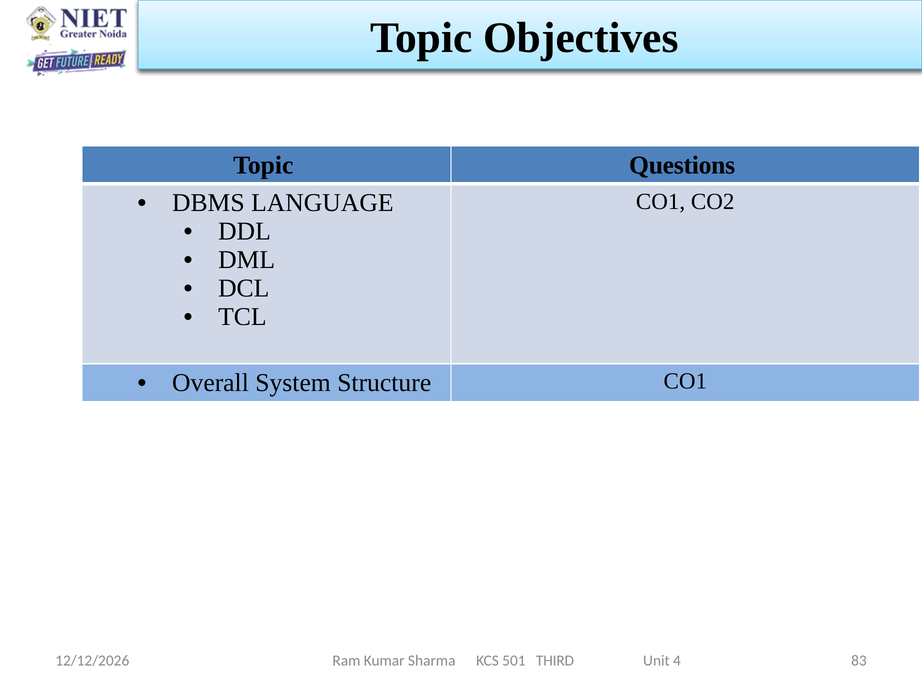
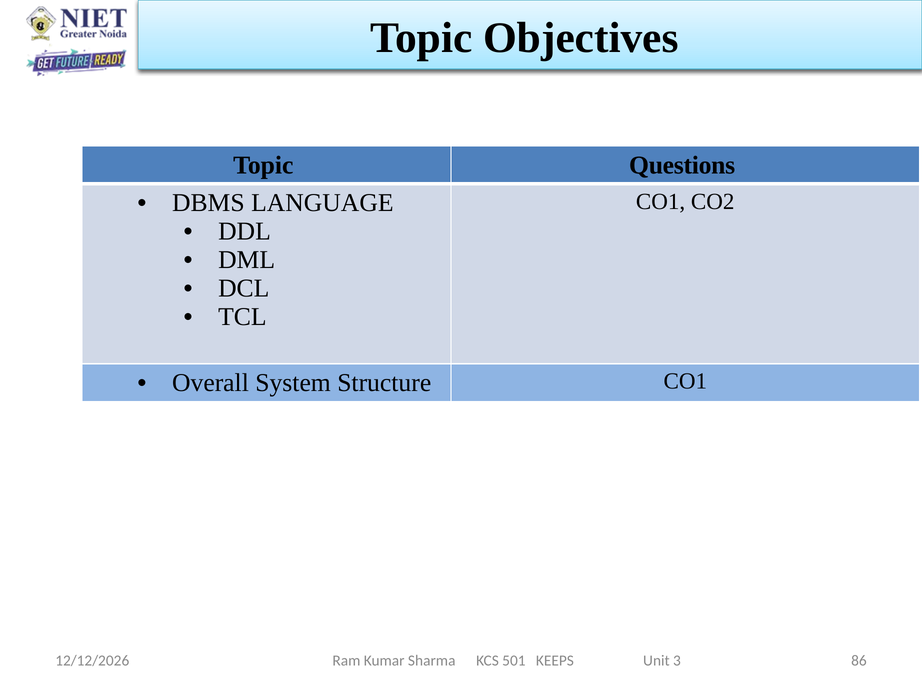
83: 83 -> 86 (859, 660)
THIRD: THIRD -> KEEPS (555, 660)
4: 4 -> 3 (677, 660)
